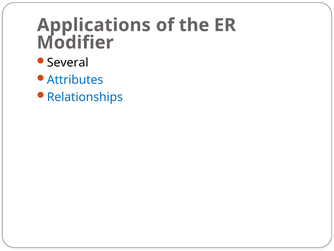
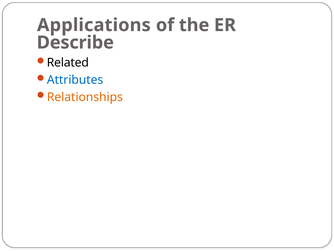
Modifier: Modifier -> Describe (75, 42)
Several: Several -> Related (68, 63)
Relationships colour: blue -> orange (85, 97)
